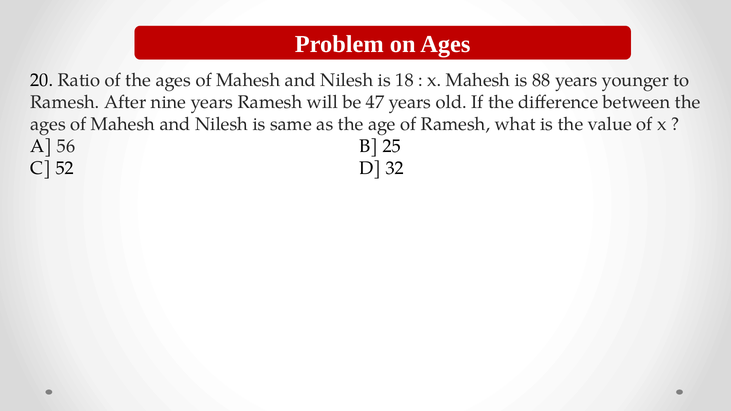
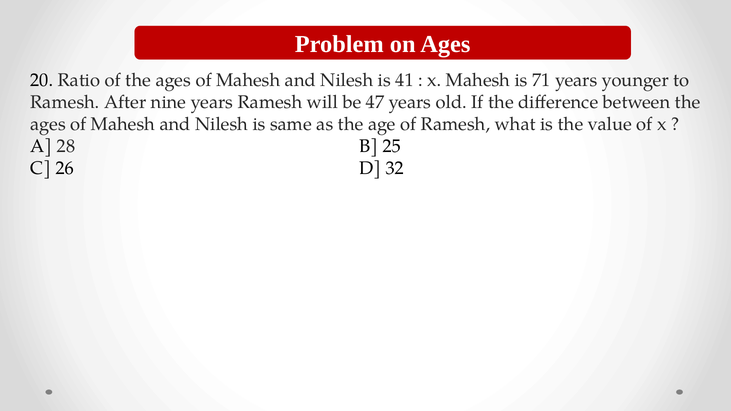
18: 18 -> 41 (405, 80)
88: 88 -> 71 (541, 80)
56: 56 -> 28 (66, 146)
52: 52 -> 26 (65, 168)
